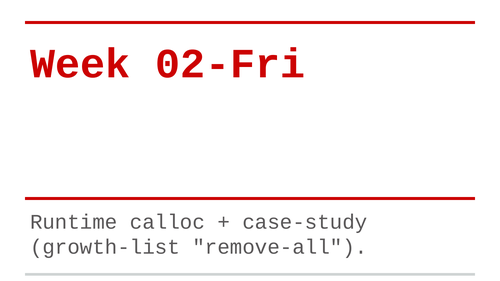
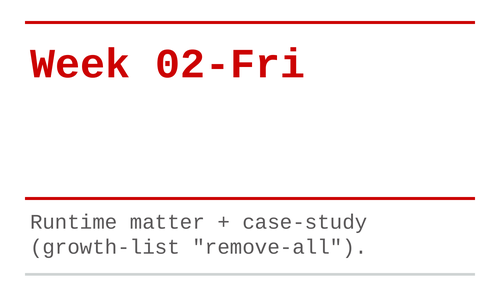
calloc: calloc -> matter (167, 222)
